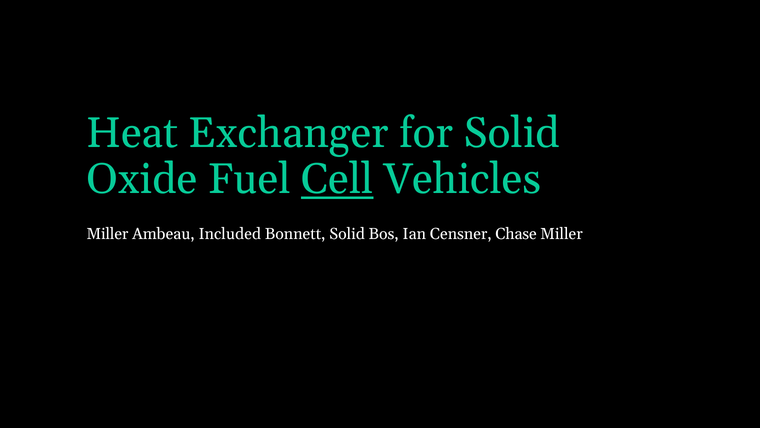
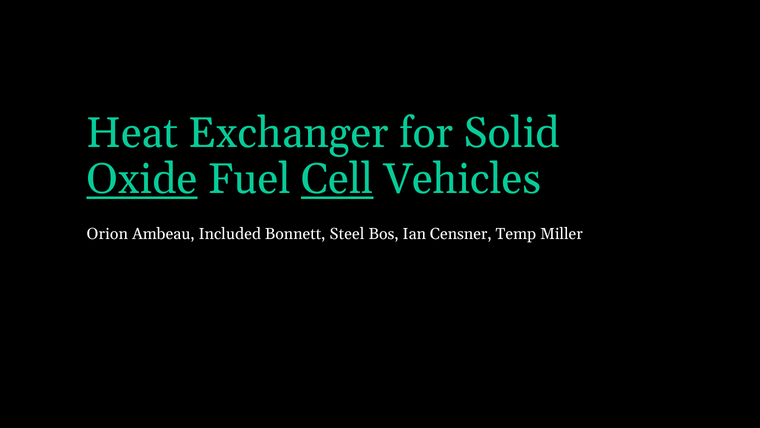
Oxide underline: none -> present (142, 179)
Miller: Miller -> Orion (107, 234)
Bonnett Solid: Solid -> Steel (347, 234)
Chase: Chase -> Temp (516, 234)
